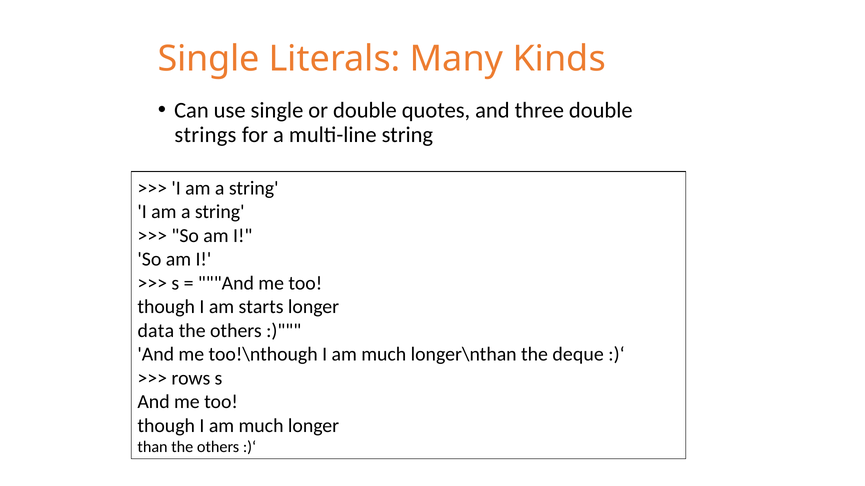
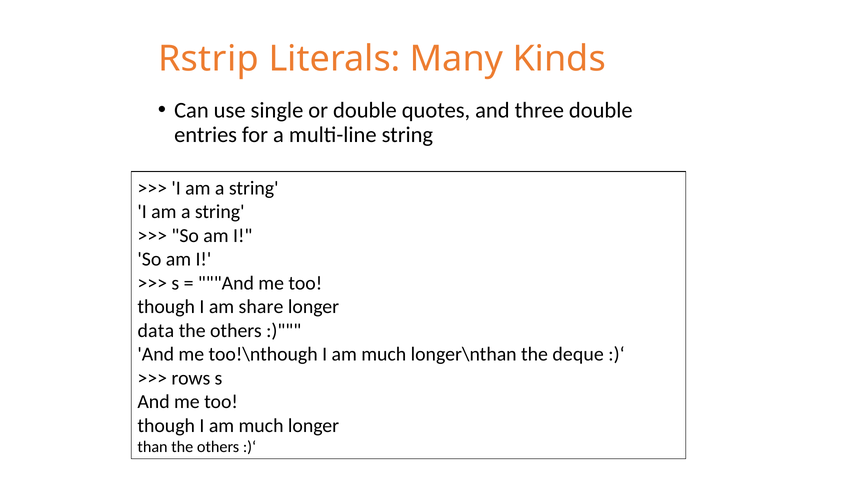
Single: Single -> Rstrip (208, 59)
strings: strings -> entries (206, 135)
starts: starts -> share (261, 307)
